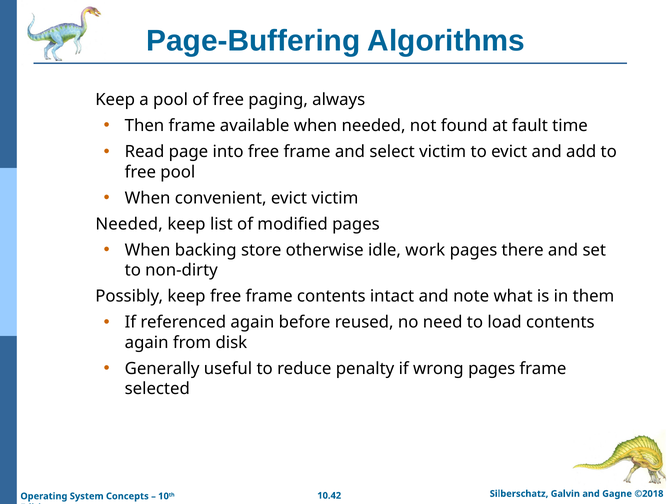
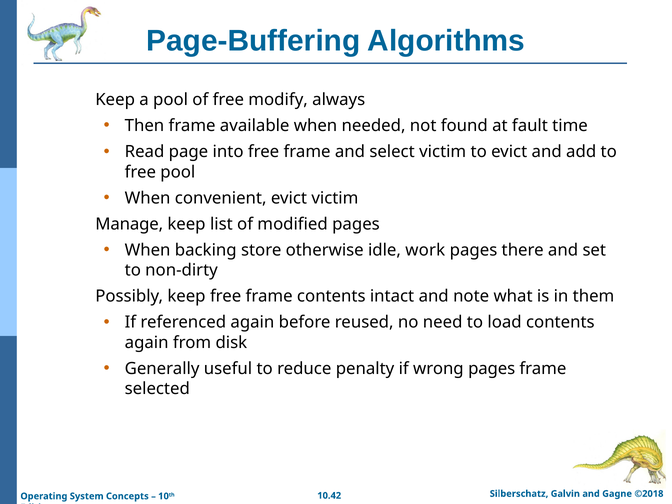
paging: paging -> modify (278, 100)
Needed: Needed -> Manage (129, 224)
